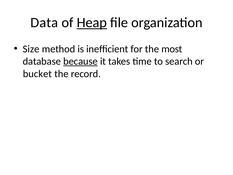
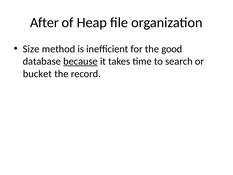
Data: Data -> After (44, 23)
Heap underline: present -> none (92, 23)
most: most -> good (172, 49)
